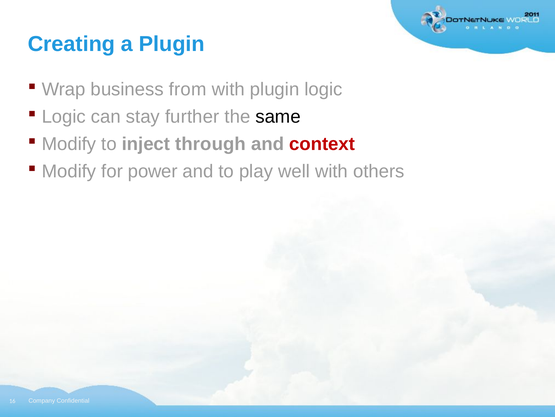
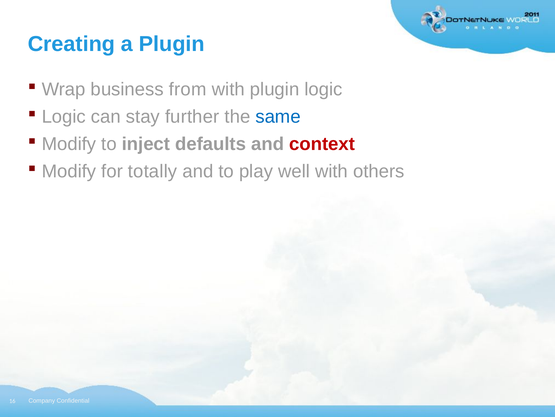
same colour: black -> blue (278, 117)
through: through -> defaults (211, 144)
power: power -> totally (153, 171)
